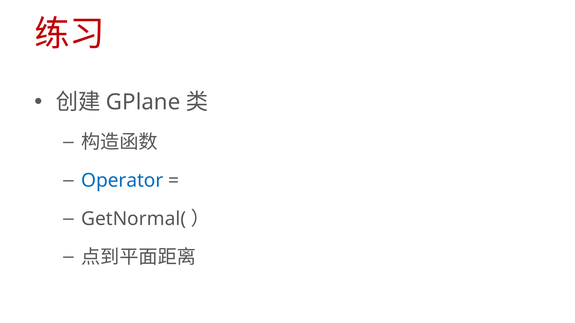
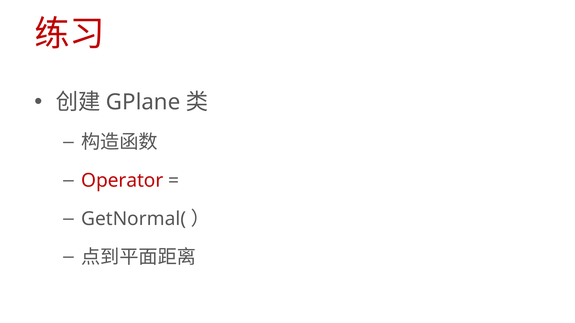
Operator colour: blue -> red (122, 181)
